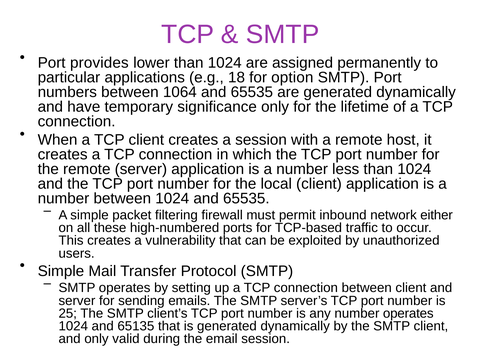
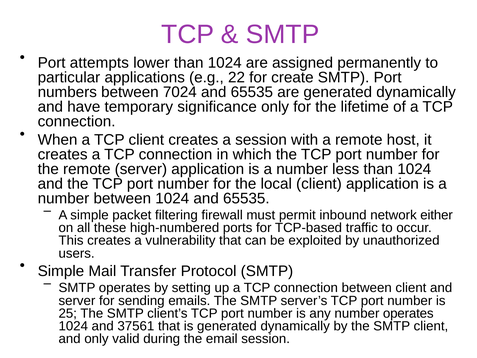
provides: provides -> attempts (99, 63)
18: 18 -> 22 (237, 78)
option: option -> create (292, 78)
1064: 1064 -> 7024 (180, 92)
65135: 65135 -> 37561 (136, 326)
